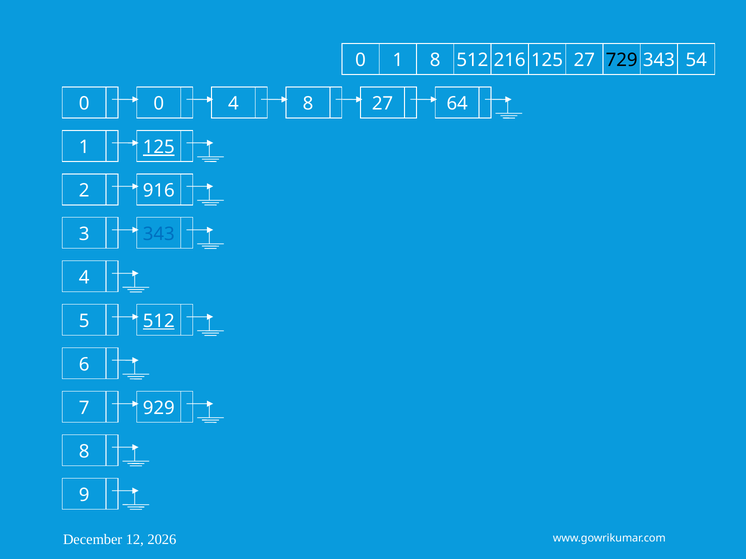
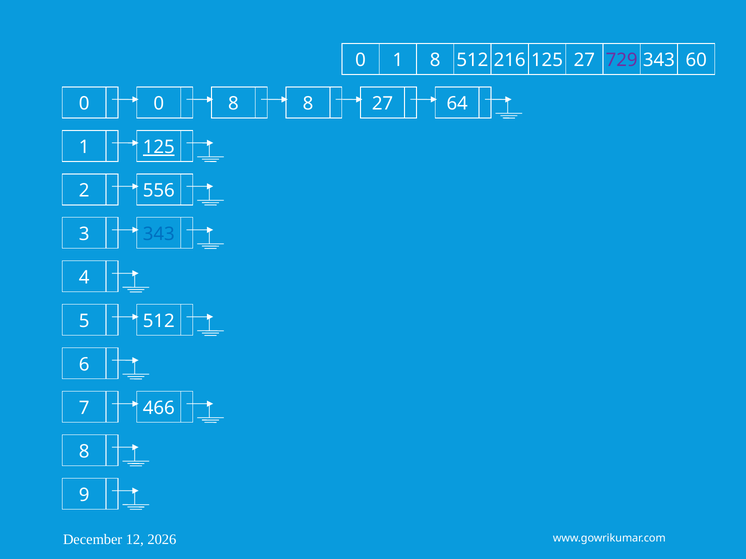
729 colour: black -> purple (622, 60)
54: 54 -> 60 (696, 60)
0 4: 4 -> 8 (233, 104)
916: 916 -> 556 (159, 191)
512 underline: present -> none (159, 321)
929: 929 -> 466 (159, 408)
